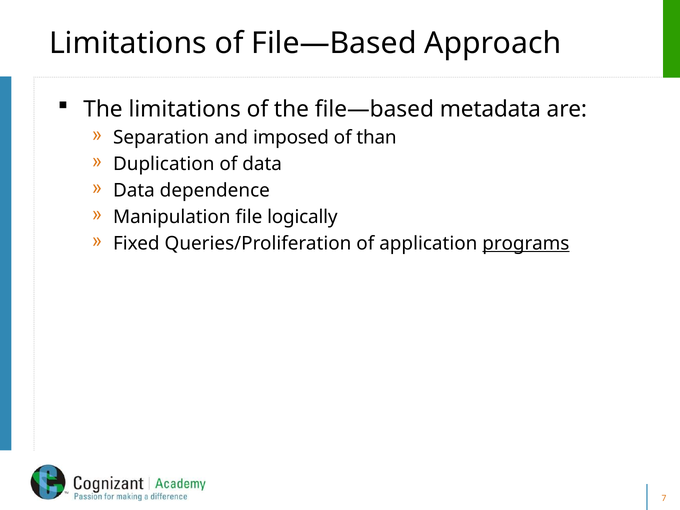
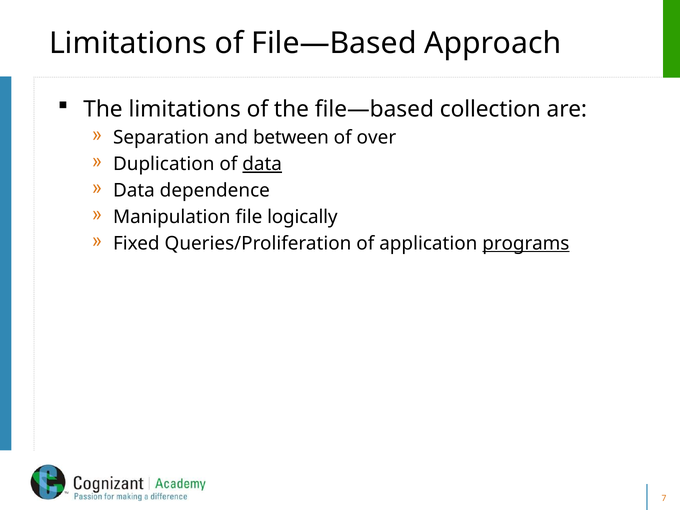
metadata: metadata -> collection (490, 109)
imposed: imposed -> between (291, 138)
than: than -> over (376, 138)
data underline: none -> present (262, 164)
